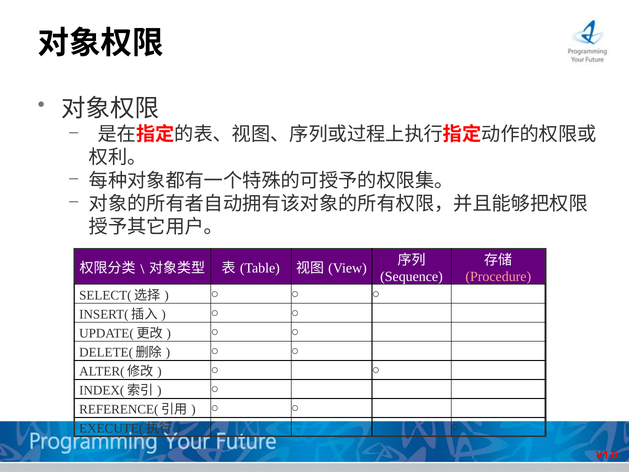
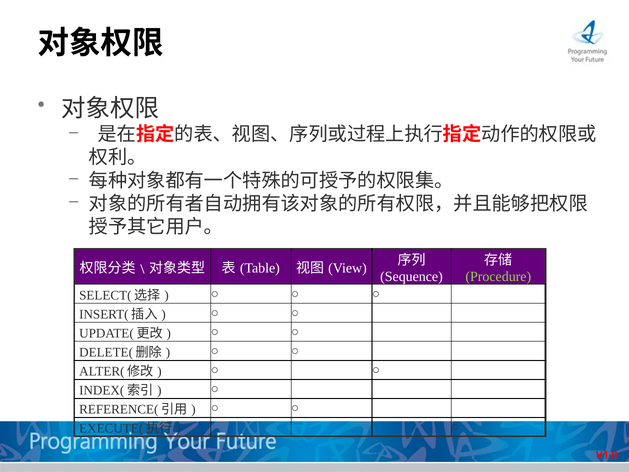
Procedure colour: pink -> light green (498, 277)
